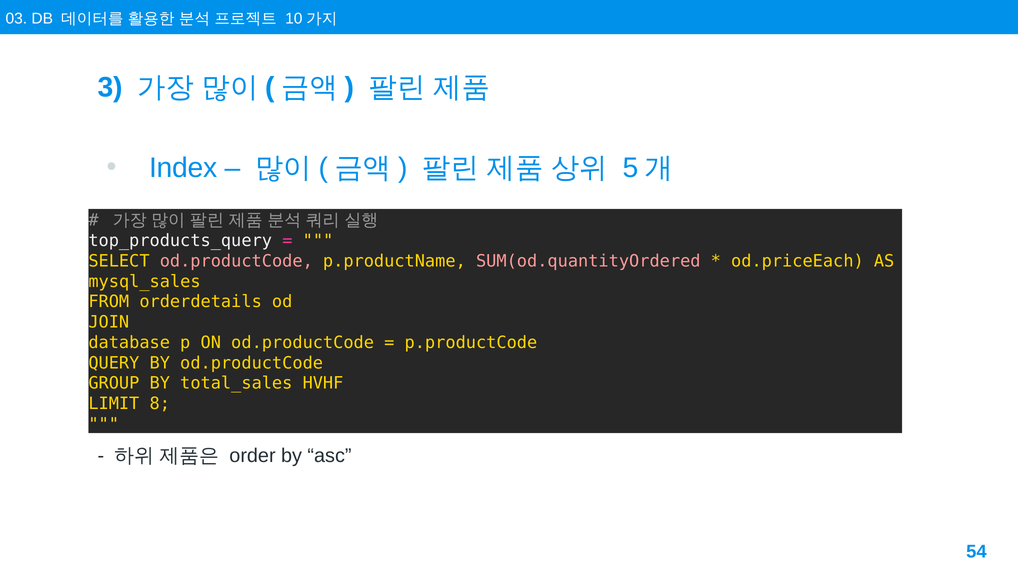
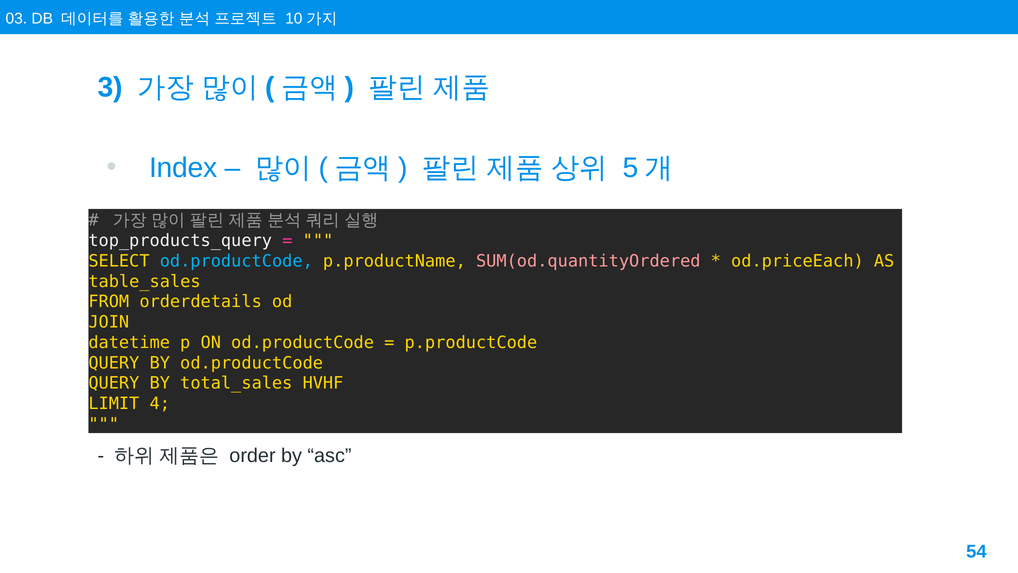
od.productCode colour: pink -> light blue (236, 261)
mysql_sales: mysql_sales -> table_sales (145, 281)
database: database -> datetime (129, 342)
GROUP: GROUP -> QUERY (114, 383)
8: 8 -> 4 (160, 403)
